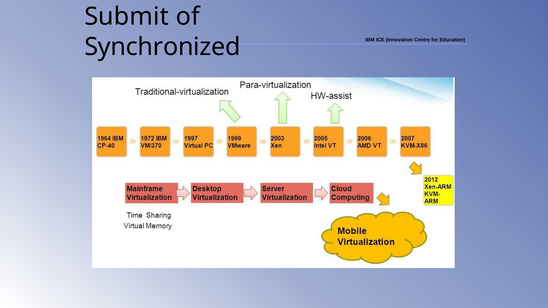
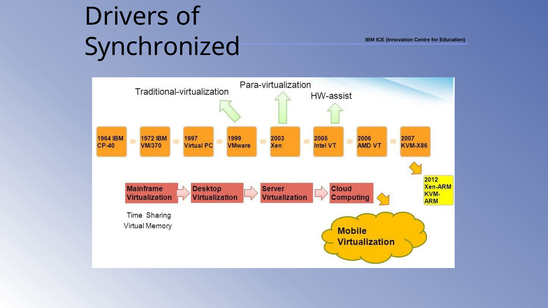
Submit: Submit -> Drivers (127, 17)
